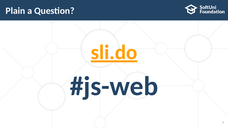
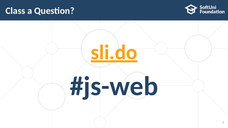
Plain: Plain -> Class (15, 11)
